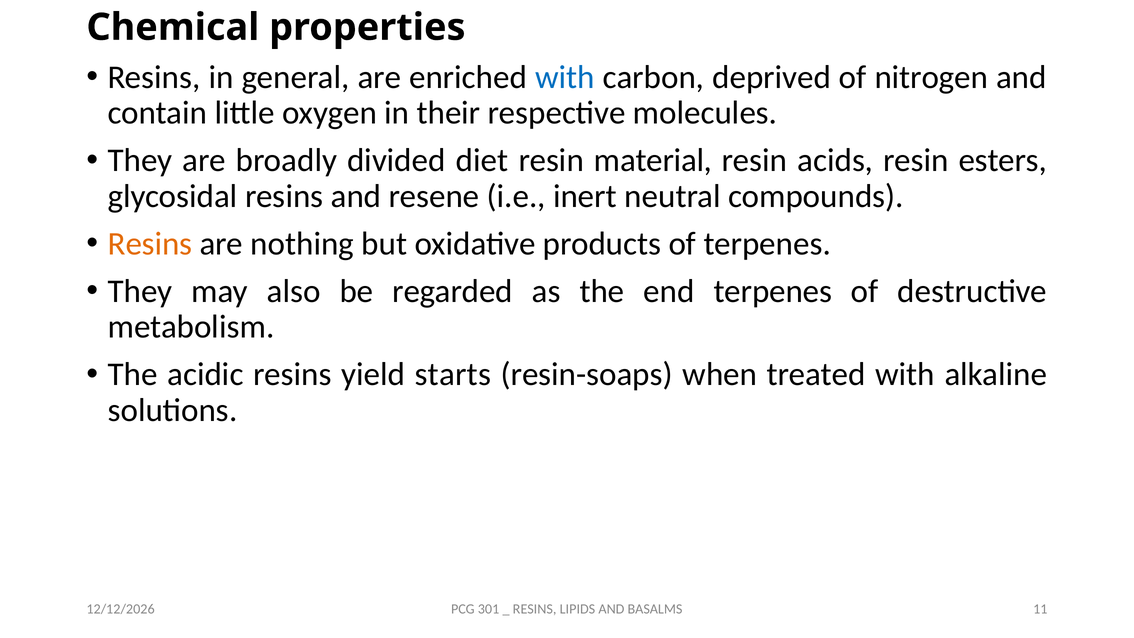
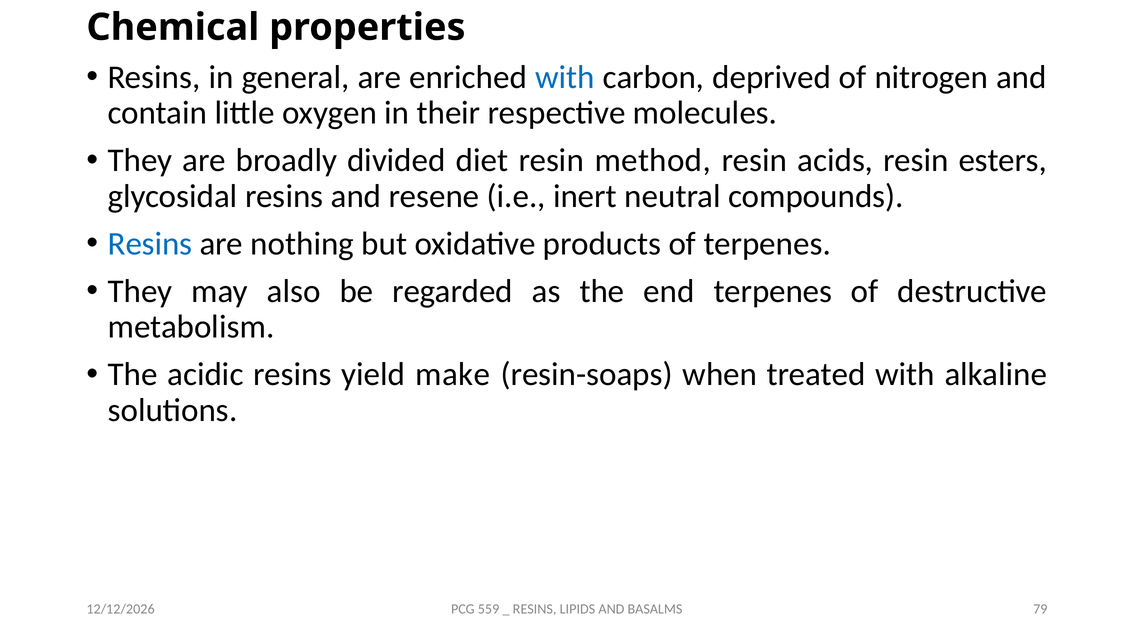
material: material -> method (653, 160)
Resins colour: orange -> blue (150, 244)
starts: starts -> make (453, 374)
301: 301 -> 559 (489, 609)
11: 11 -> 79 (1040, 609)
